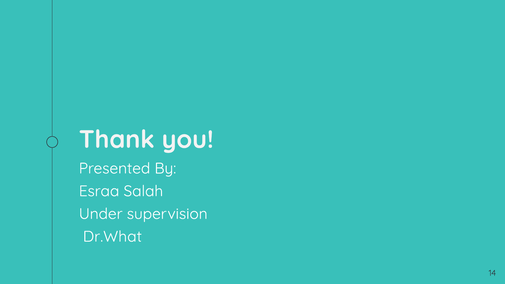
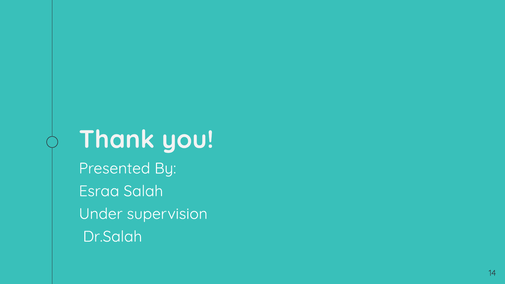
Dr.What: Dr.What -> Dr.Salah (113, 237)
